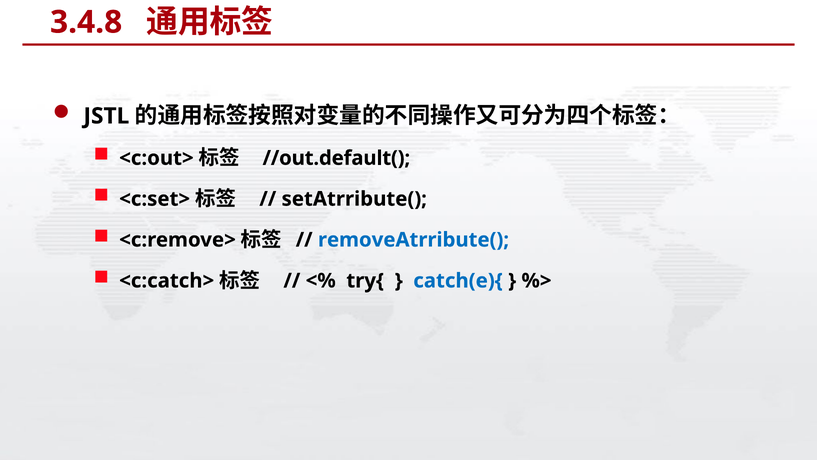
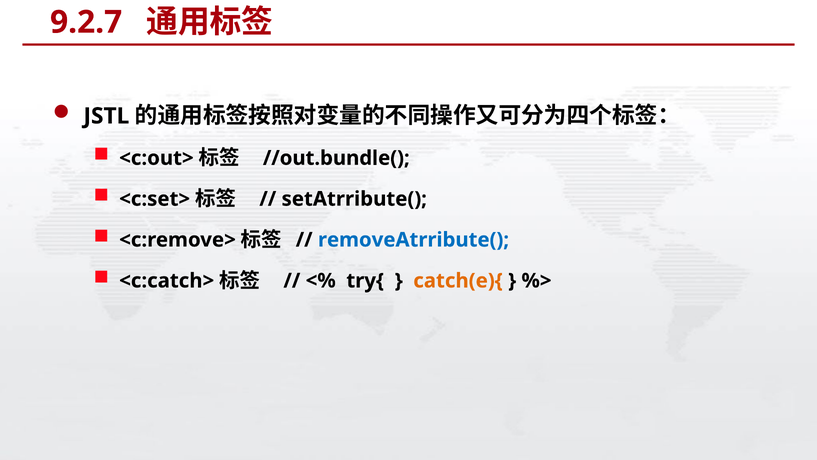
3.4.8: 3.4.8 -> 9.2.7 (86, 22)
//out.default(: //out.default( -> //out.bundle( (336, 158)
catch(e){ colour: blue -> orange (458, 280)
